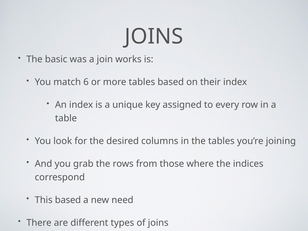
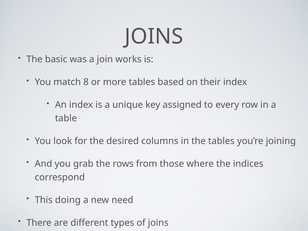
6: 6 -> 8 (86, 82)
This based: based -> doing (68, 200)
